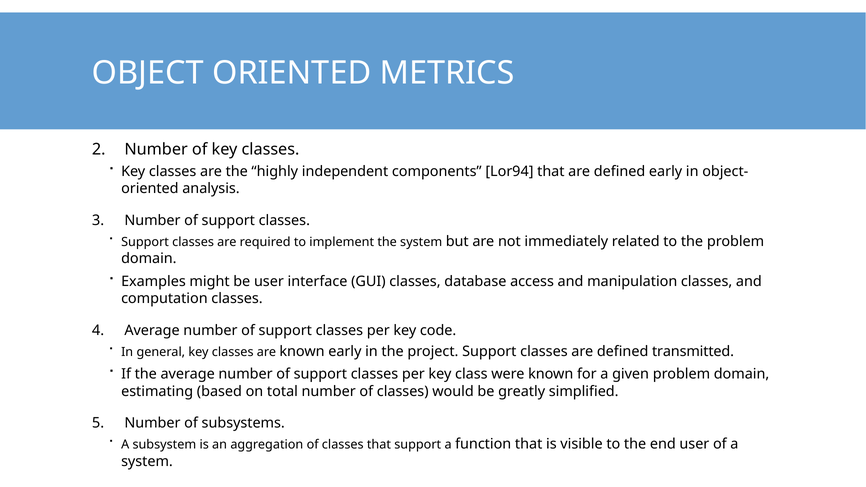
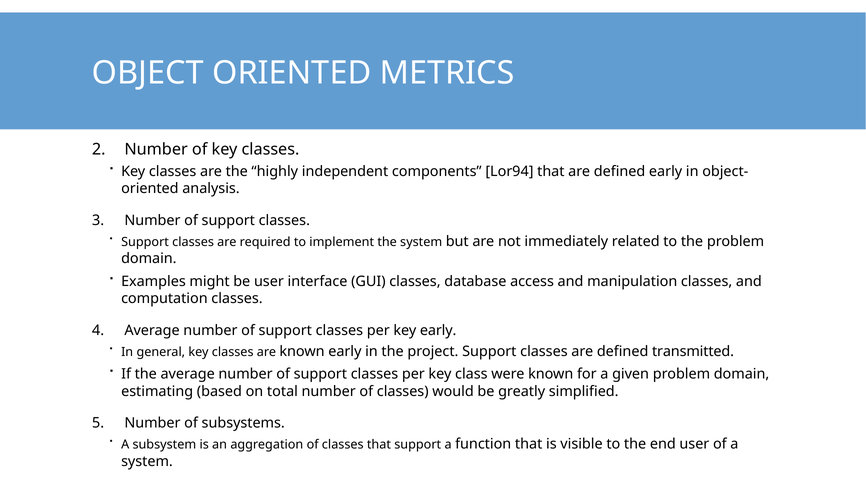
key code: code -> early (438, 330)
